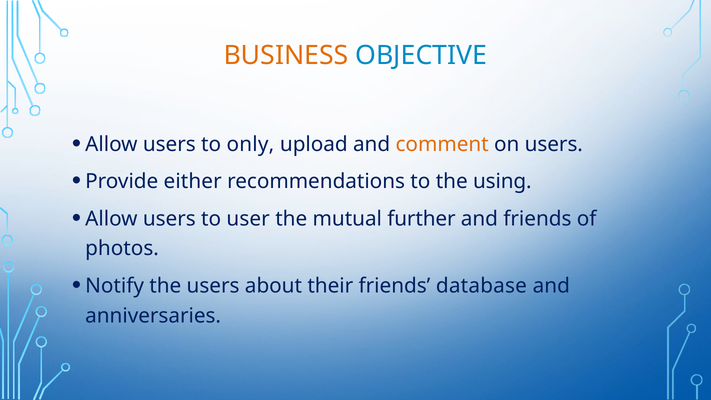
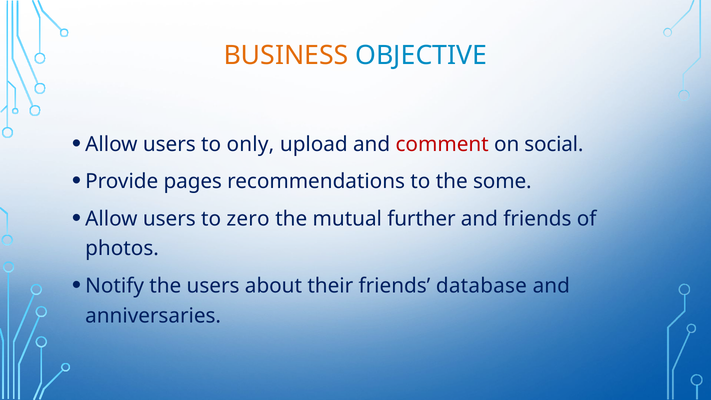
comment colour: orange -> red (442, 144)
on users: users -> social (554, 144)
either: either -> pages (193, 181)
using: using -> some (502, 181)
user: user -> zero (248, 219)
